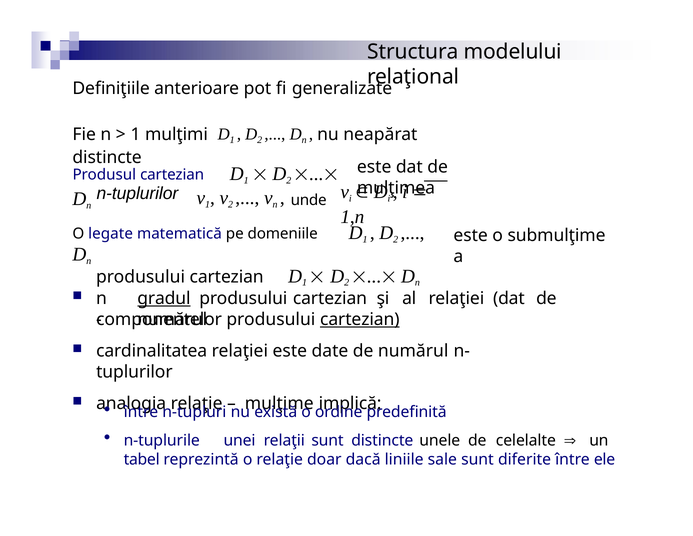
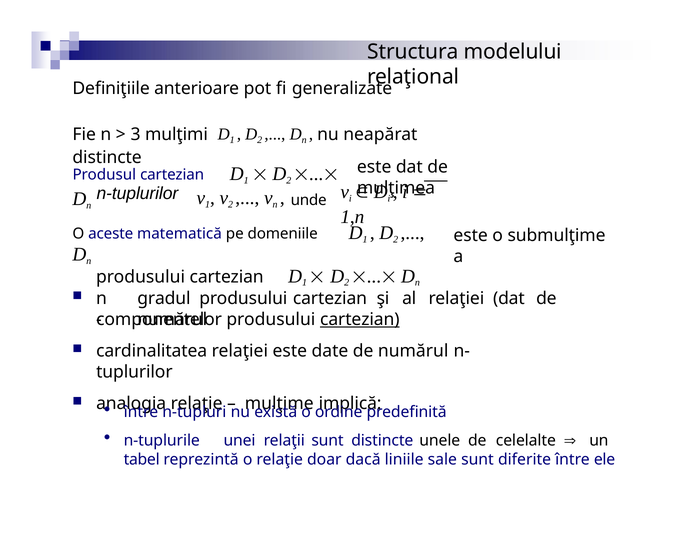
1: 1 -> 3 (136, 134)
legate: legate -> aceste (111, 233)
gradul underline: present -> none (164, 298)
